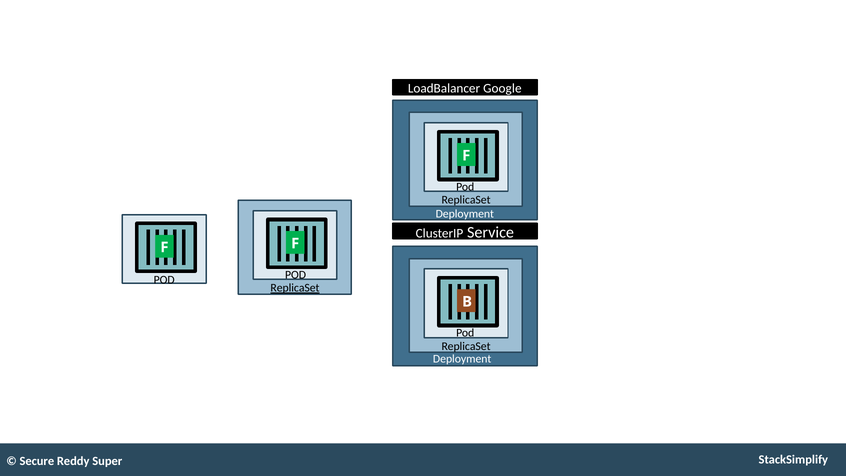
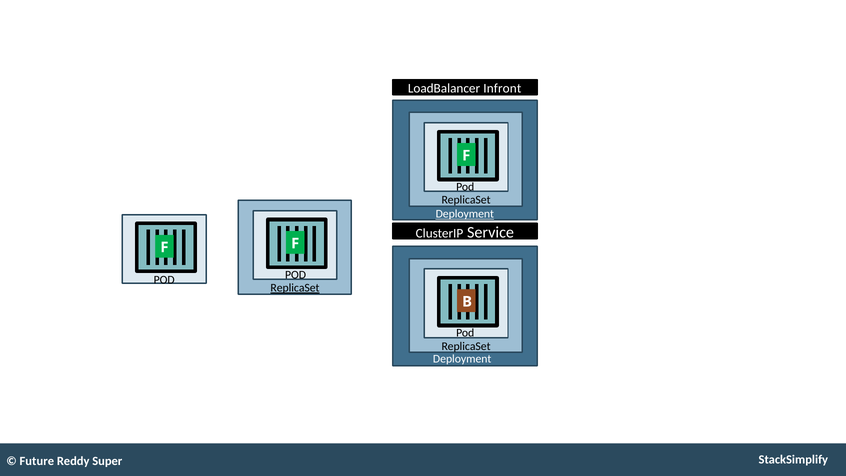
Google: Google -> Infront (502, 88)
Deployment underline: none -> present (465, 214)
Secure: Secure -> Future (37, 461)
